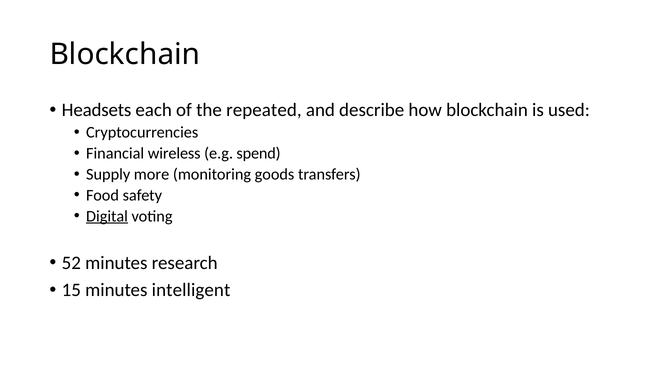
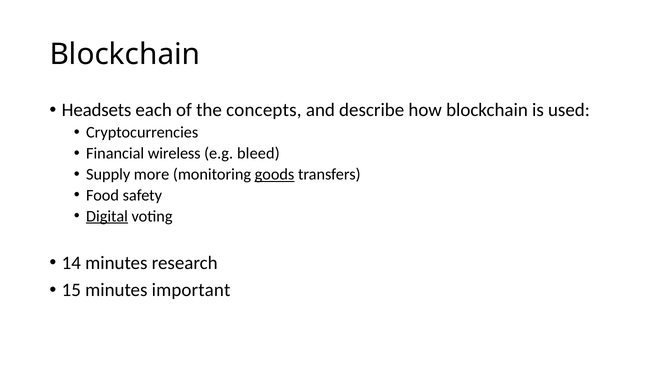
repeated: repeated -> concepts (264, 110)
spend: spend -> bleed (258, 153)
goods underline: none -> present (275, 174)
52: 52 -> 14 (71, 263)
intelligent: intelligent -> important (191, 290)
